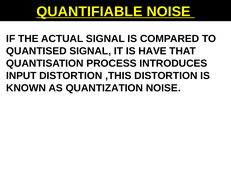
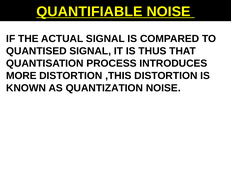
HAVE: HAVE -> THUS (152, 51)
INPUT: INPUT -> MORE (21, 76)
